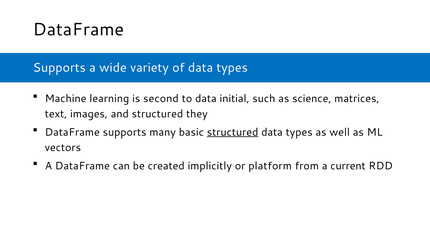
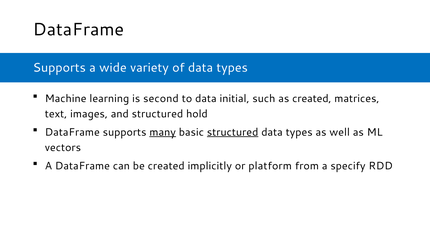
as science: science -> created (312, 98)
they: they -> hold (197, 114)
many underline: none -> present (163, 132)
current: current -> specify (348, 166)
